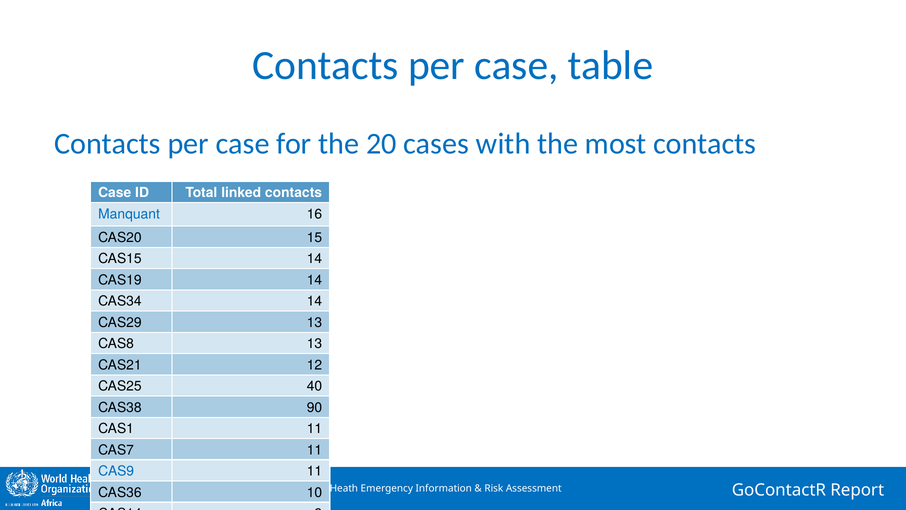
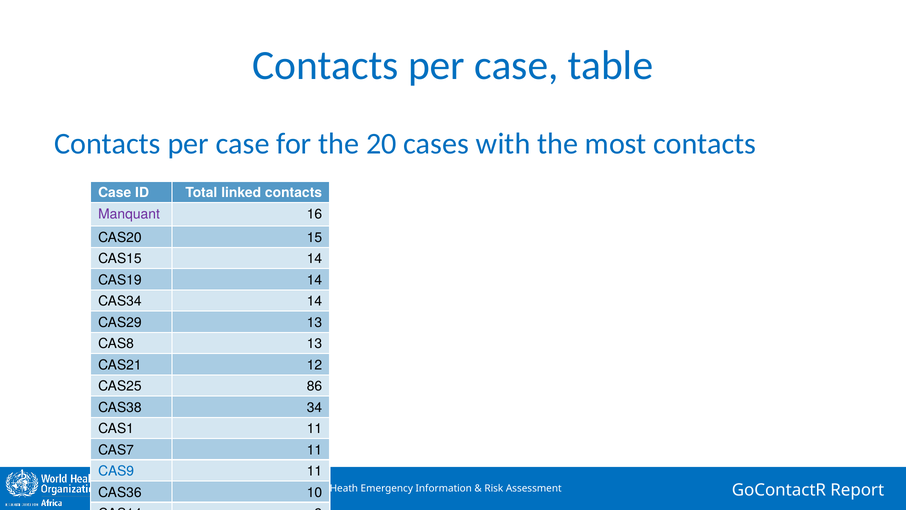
Manquant colour: blue -> purple (129, 214)
40: 40 -> 86 (314, 386)
90: 90 -> 34 (314, 407)
